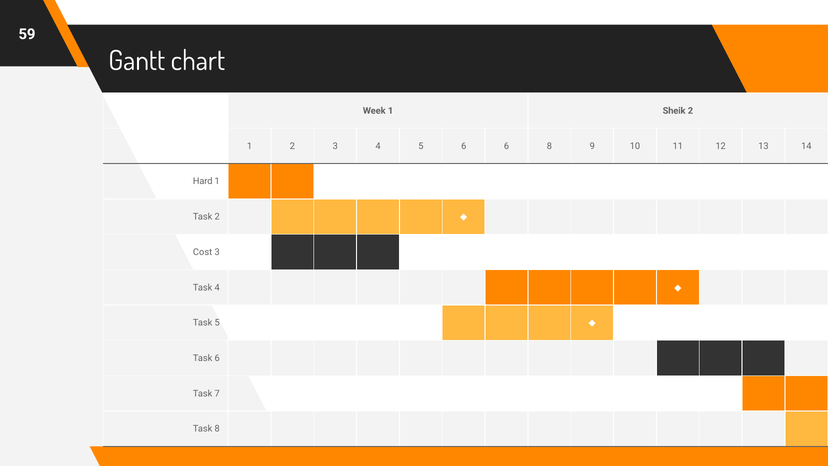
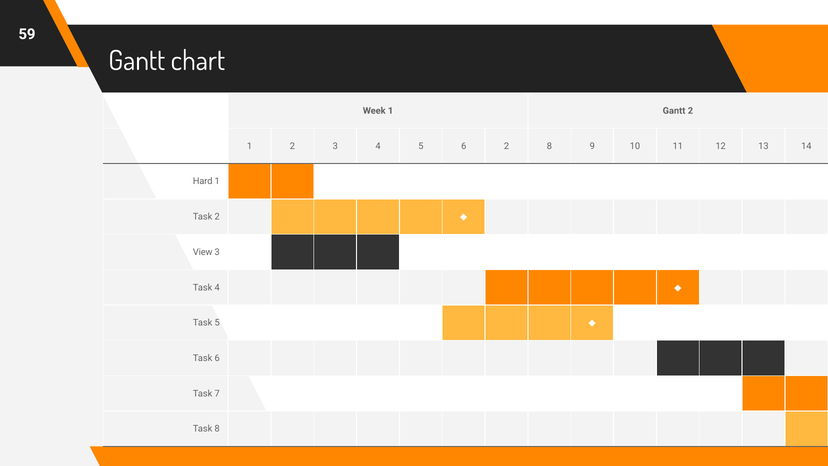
1 Sheik: Sheik -> Gantt (674, 111)
6 6: 6 -> 2 (507, 146)
Cost: Cost -> View (203, 252)
